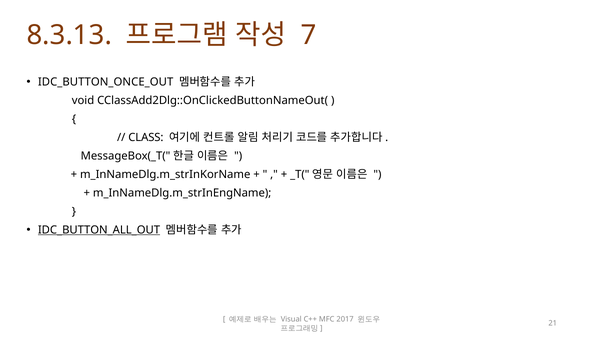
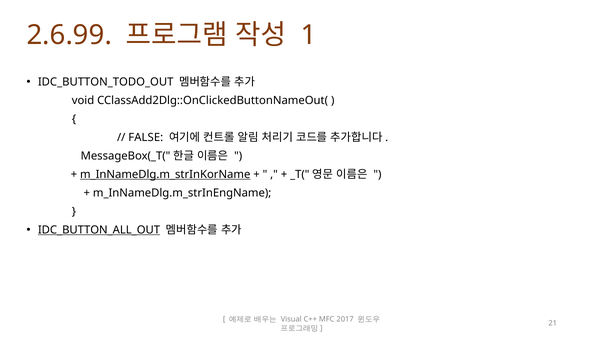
8.3.13: 8.3.13 -> 2.6.99 (69, 35)
7: 7 -> 1 (309, 35)
IDC_BUTTON_ONCE_OUT: IDC_BUTTON_ONCE_OUT -> IDC_BUTTON_TODO_OUT (106, 82)
CLASS: CLASS -> FALSE (146, 137)
m_InNameDlg.m_strInKorName underline: none -> present (165, 174)
